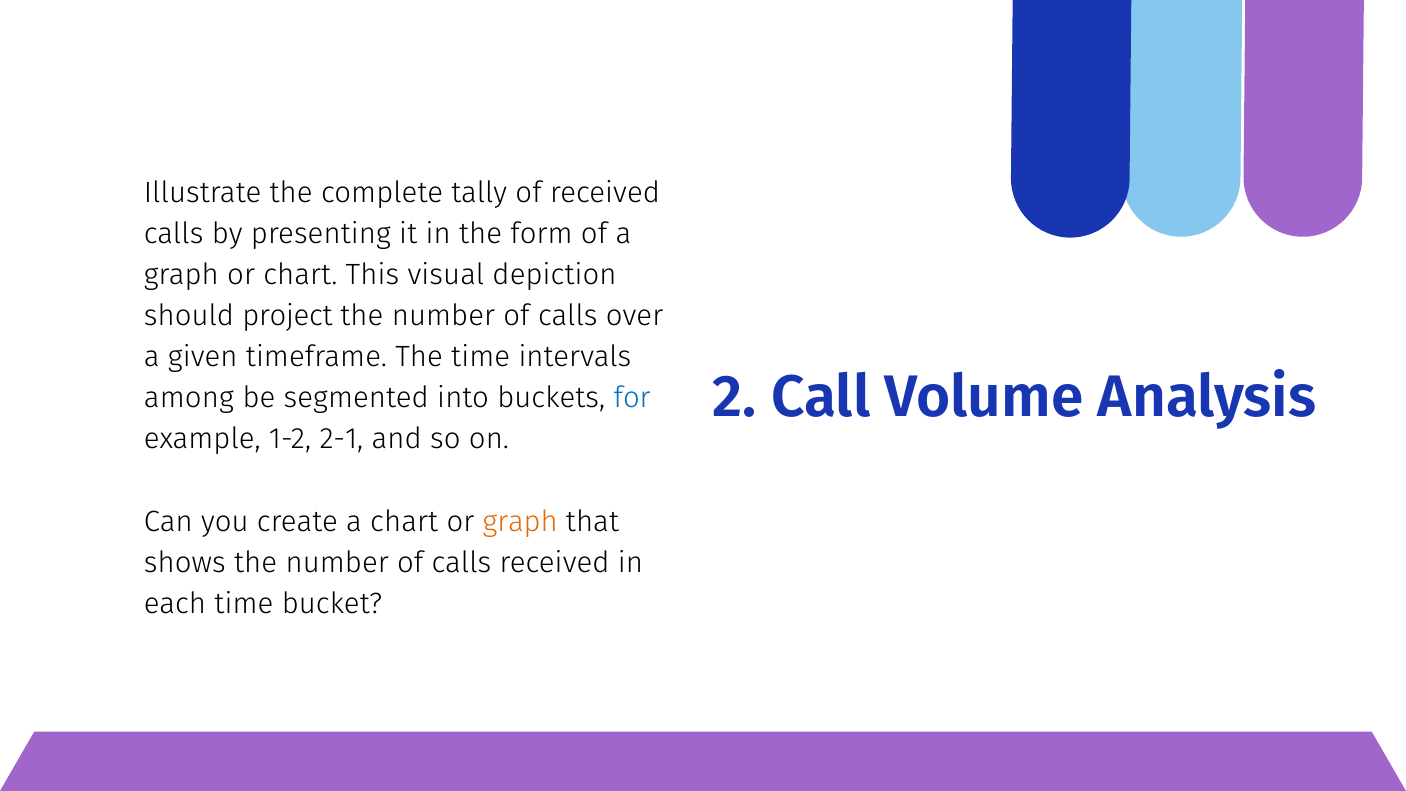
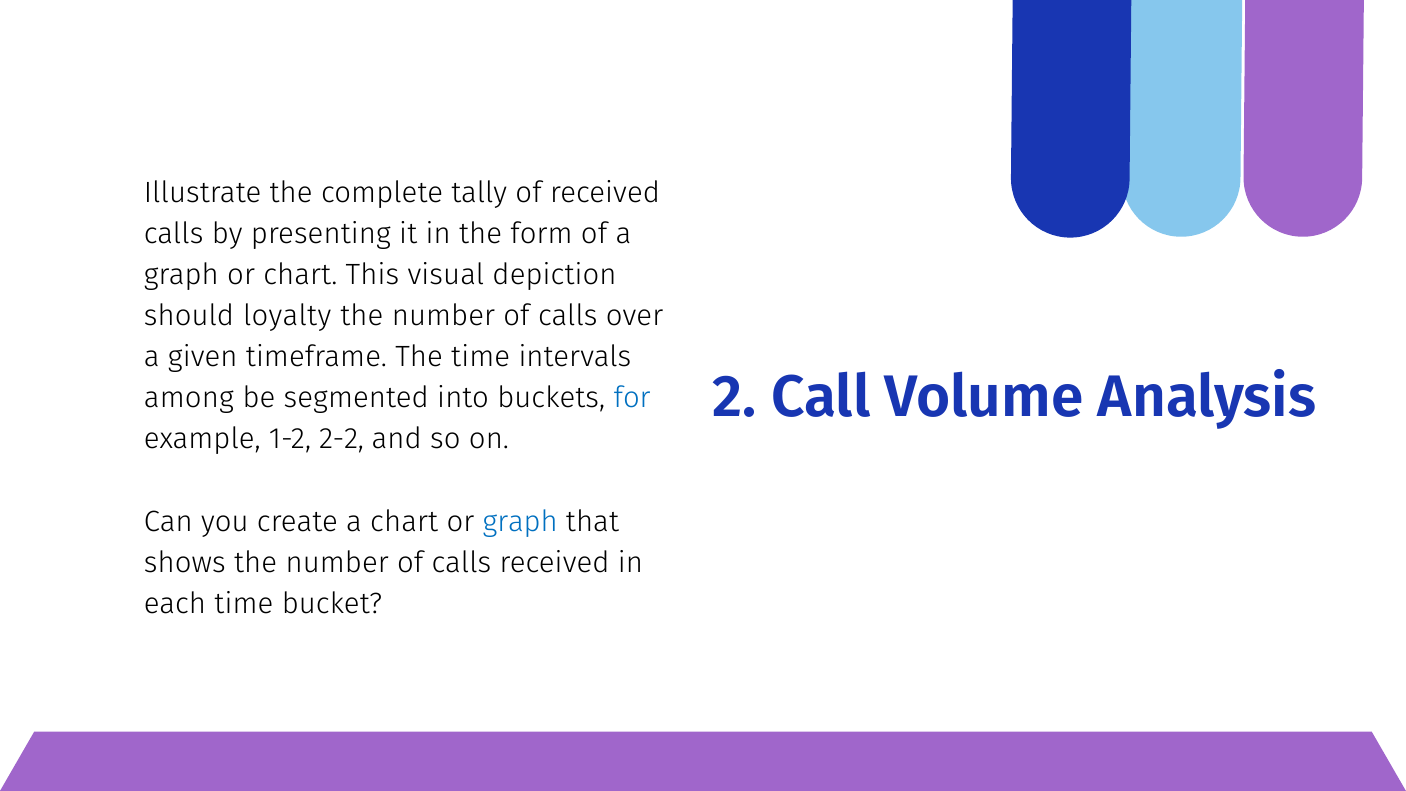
project: project -> loyalty (287, 316)
2-1: 2-1 -> 2-2 (341, 439)
graph colour: orange -> blue (520, 521)
